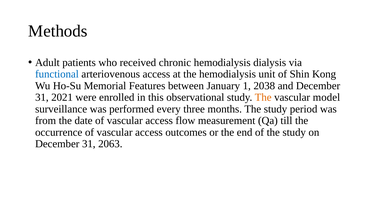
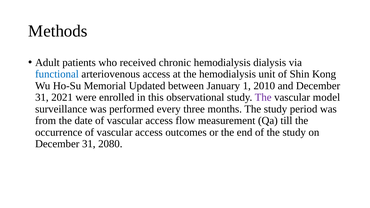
Features: Features -> Updated (147, 86)
2038: 2038 -> 2010 (264, 86)
The colour: orange -> purple (263, 97)
2063: 2063 -> 2080 (110, 144)
